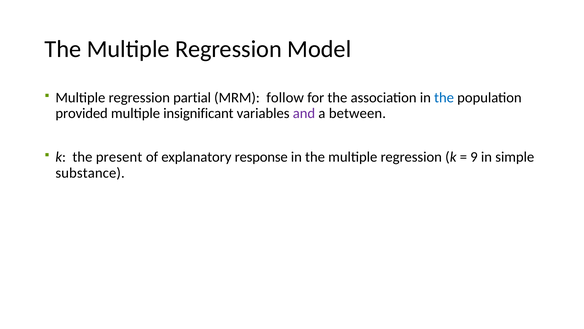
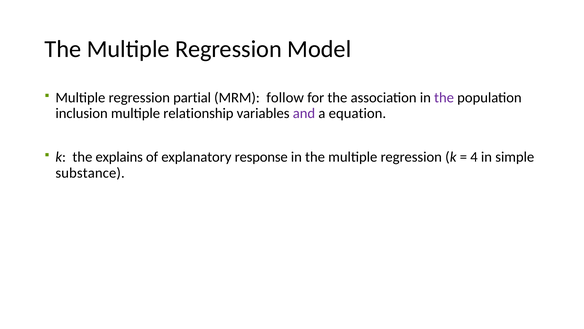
the colour: blue -> purple (444, 97)
provided: provided -> inclusion (82, 113)
insignificant: insignificant -> relationship (198, 113)
between: between -> equation (357, 113)
present: present -> explains (119, 157)
9: 9 -> 4 (474, 157)
